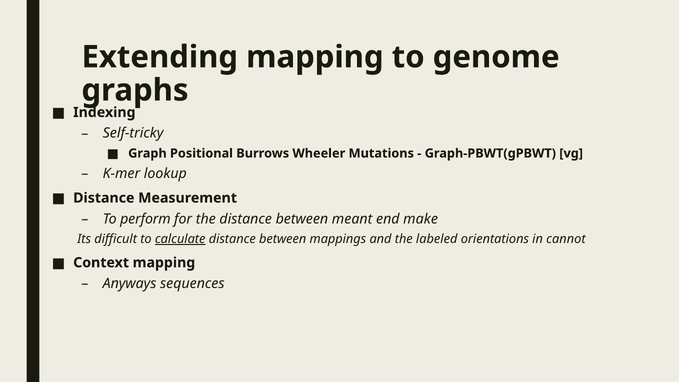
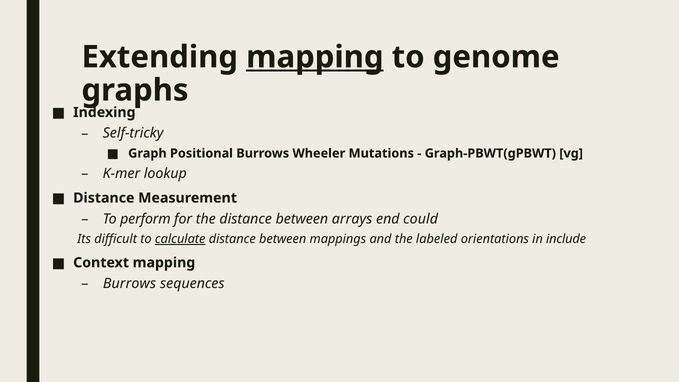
mapping underline: none -> present (315, 57)
meant: meant -> arrays (352, 219)
make: make -> could (421, 219)
cannot: cannot -> include (566, 239)
Anyways: Anyways -> Burrows (129, 283)
